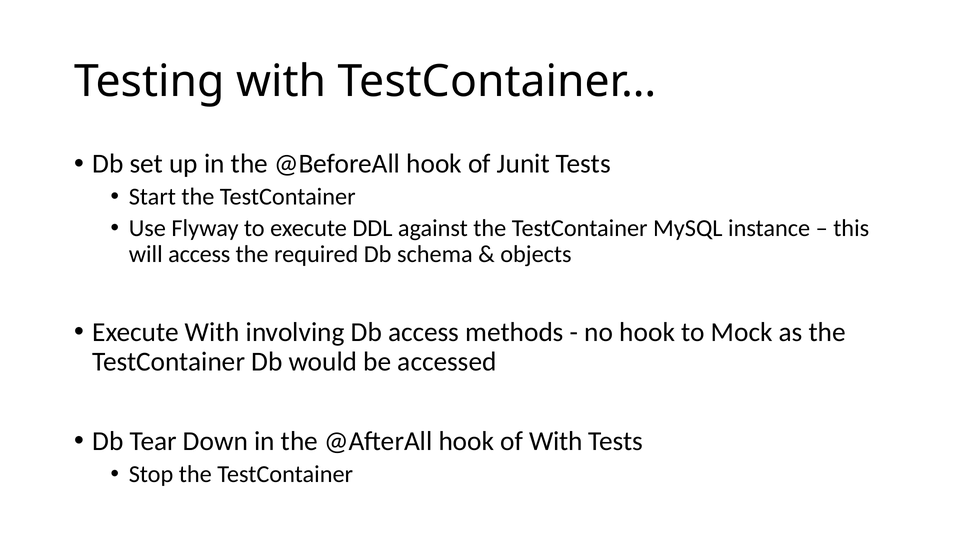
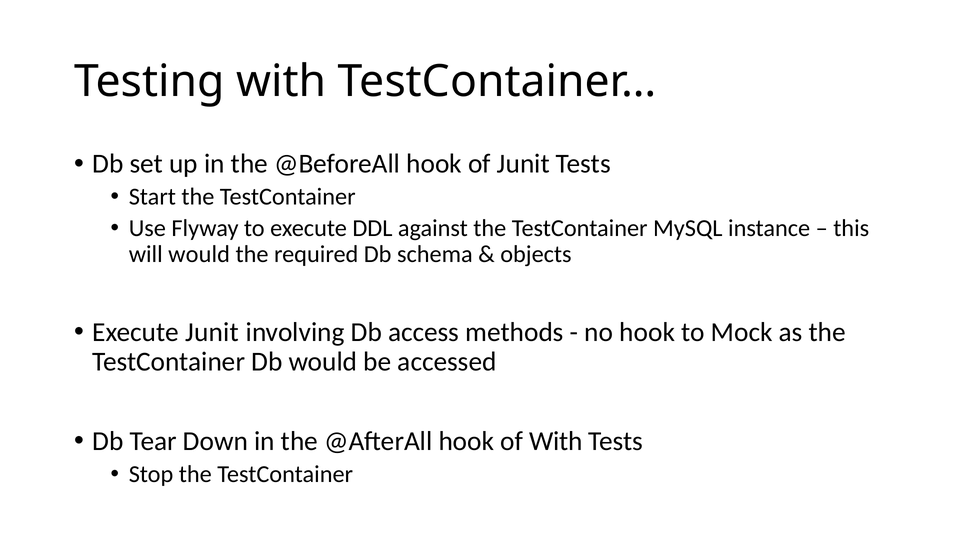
will access: access -> would (199, 254)
Execute With: With -> Junit (212, 332)
